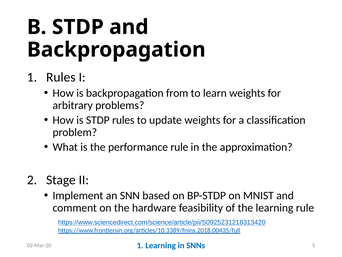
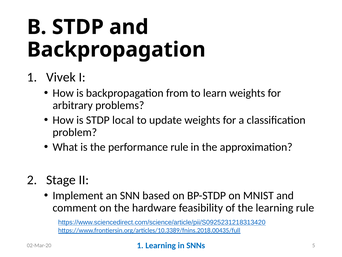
1 Rules: Rules -> Vivek (61, 77)
STDP rules: rules -> local (123, 120)
